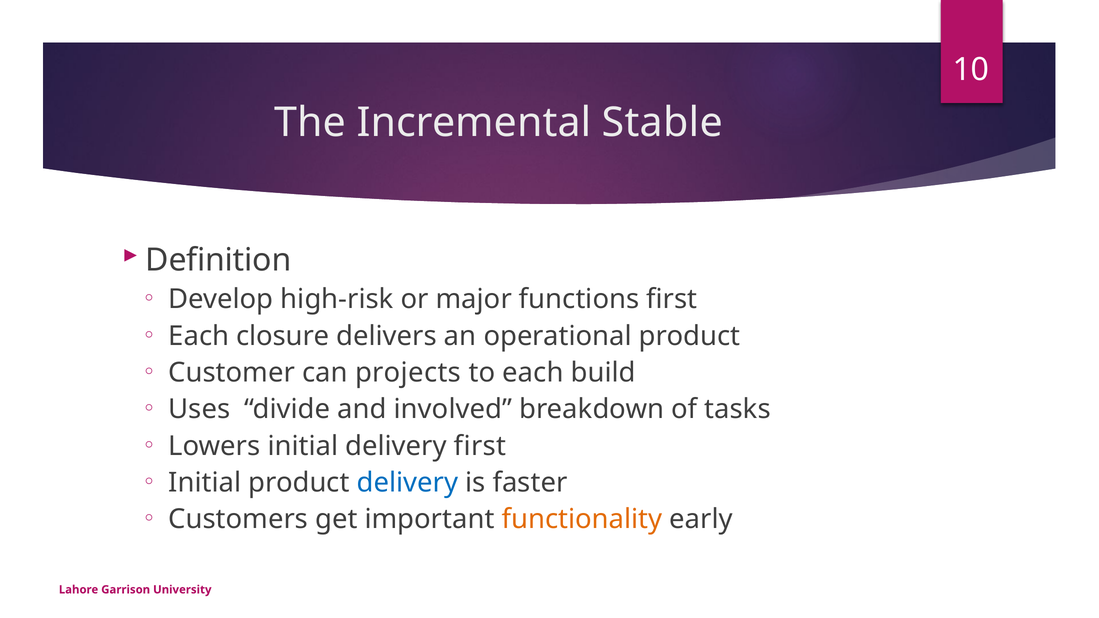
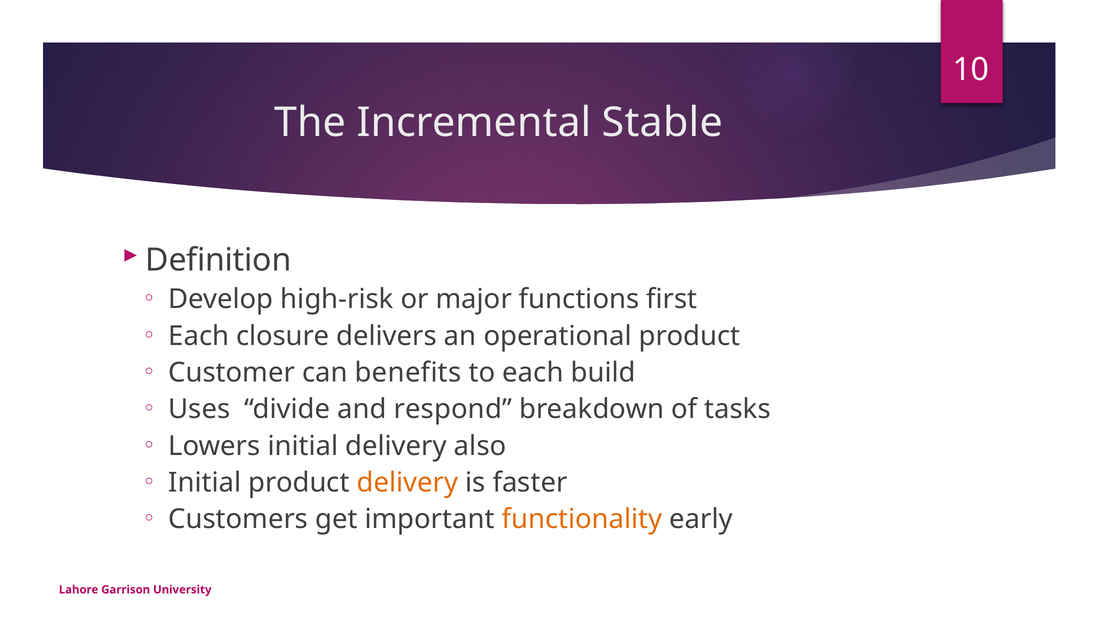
projects: projects -> benefits (408, 373)
involved: involved -> respond (453, 409)
delivery first: first -> also (480, 446)
delivery colour: blue -> orange (407, 483)
